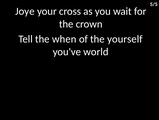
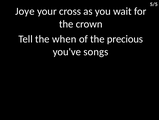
yourself: yourself -> precious (125, 39)
world: world -> songs (96, 51)
